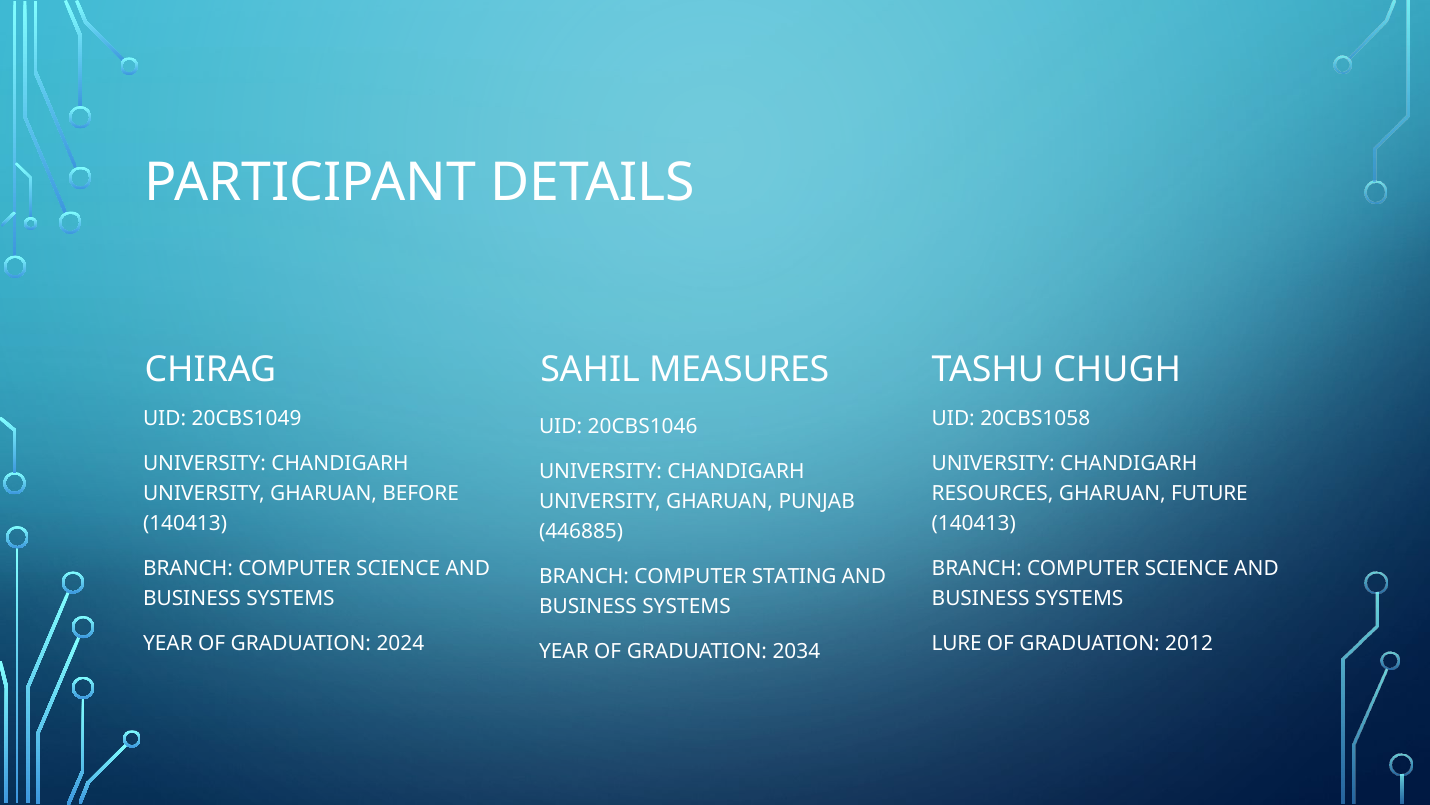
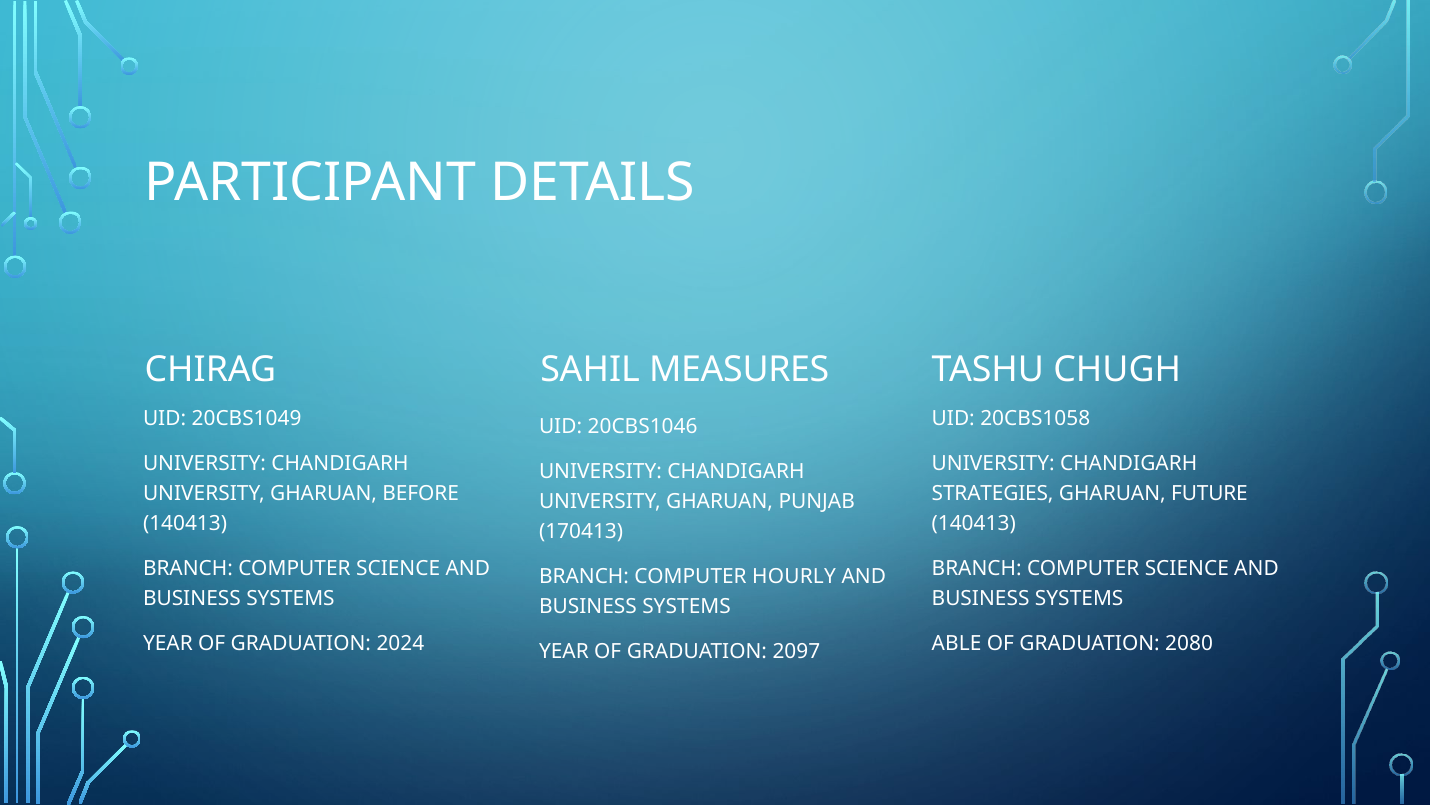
RESOURCES: RESOURCES -> STRATEGIES (993, 493)
446885: 446885 -> 170413 (581, 531)
STATING: STATING -> HOURLY (794, 576)
LURE: LURE -> ABLE (957, 643)
2012: 2012 -> 2080 (1189, 643)
2034: 2034 -> 2097 (796, 651)
